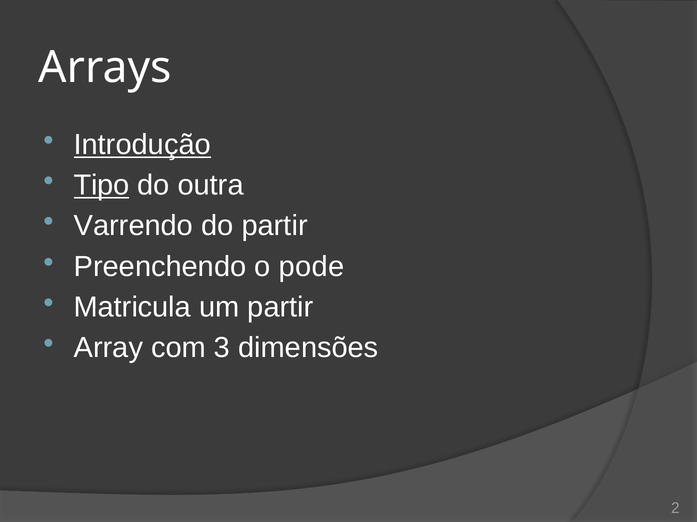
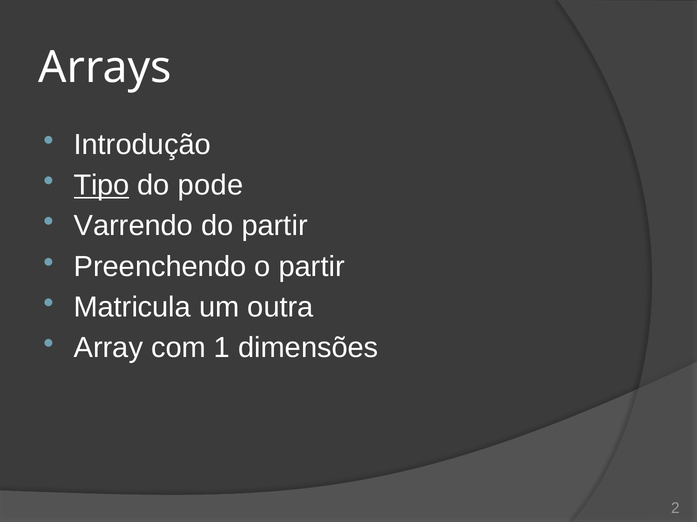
Introdução underline: present -> none (142, 145)
outra: outra -> pode (210, 186)
o pode: pode -> partir (312, 267)
um partir: partir -> outra (281, 308)
3: 3 -> 1 (222, 348)
